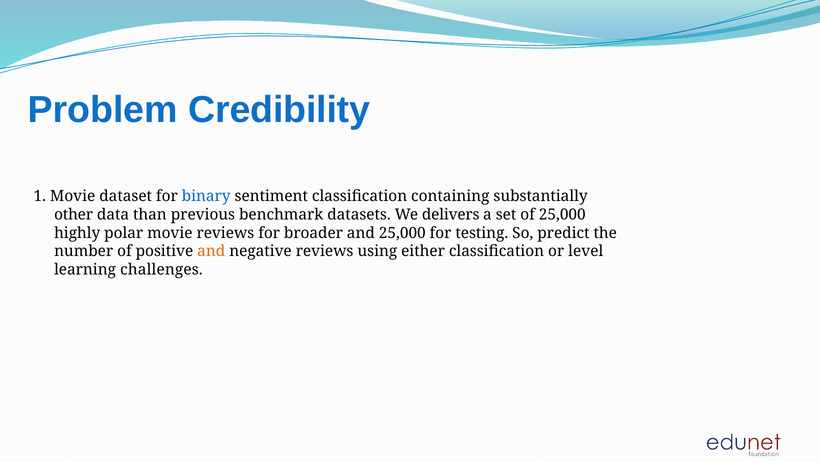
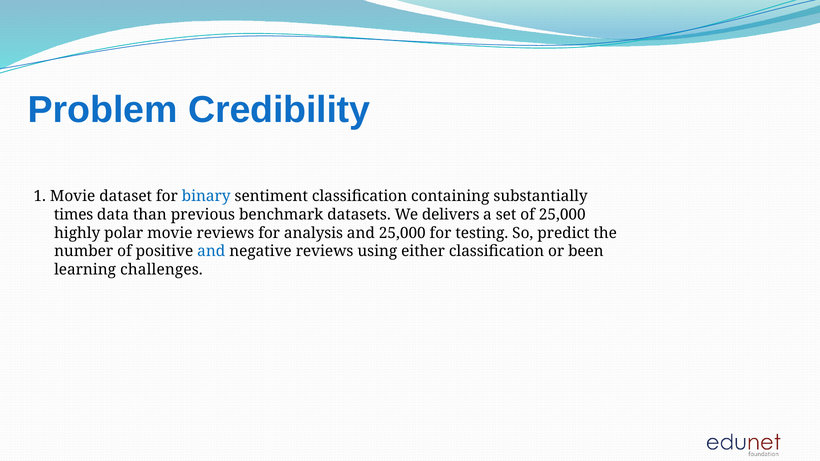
other: other -> times (74, 215)
broader: broader -> analysis (313, 233)
and colour: orange -> blue (211, 252)
level: level -> been (586, 252)
